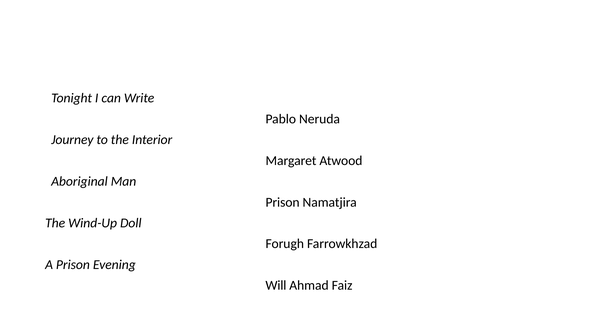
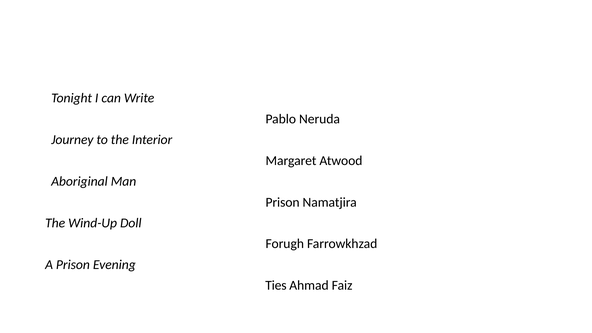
Will: Will -> Ties (276, 285)
